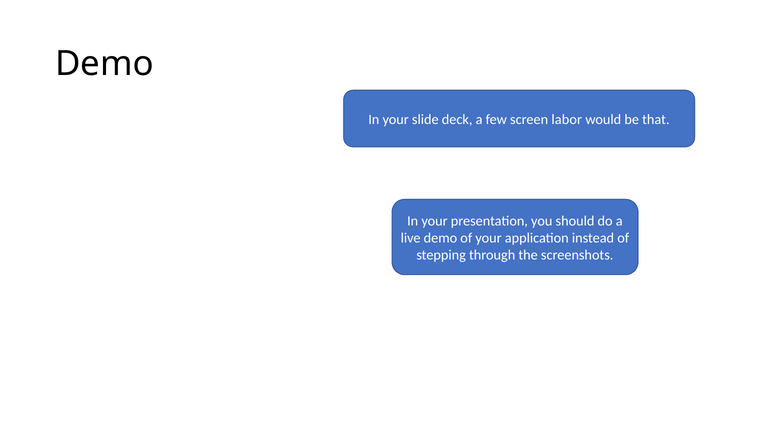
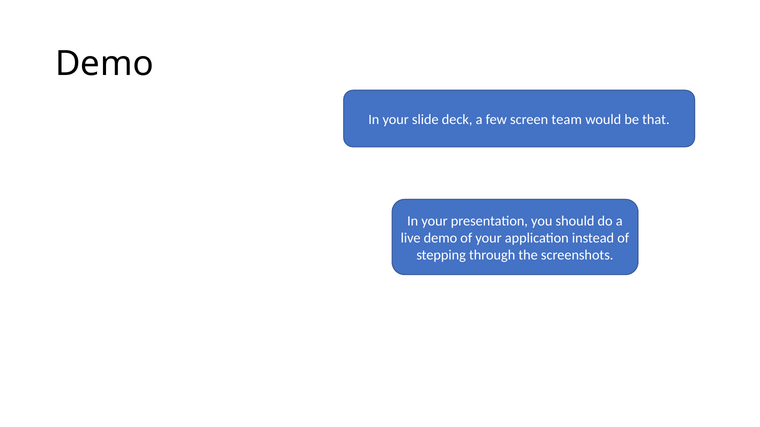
labor: labor -> team (567, 120)
